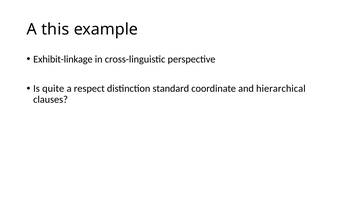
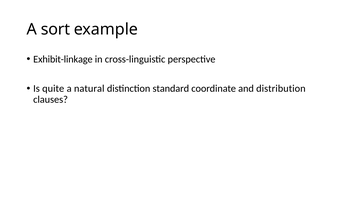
this: this -> sort (55, 29)
respect: respect -> natural (89, 89)
hierarchical: hierarchical -> distribution (281, 89)
